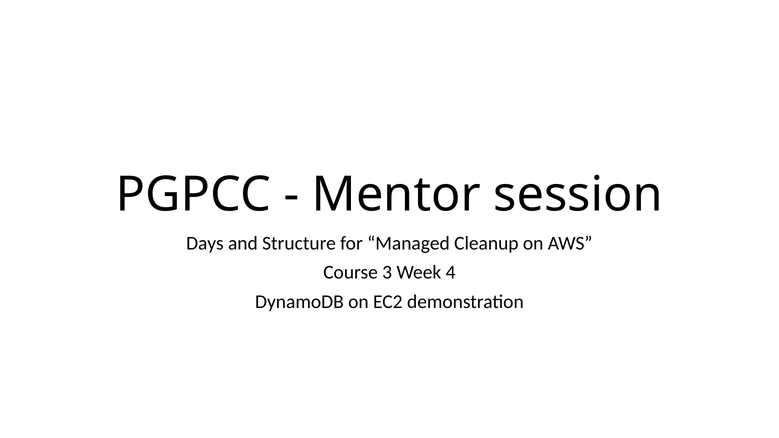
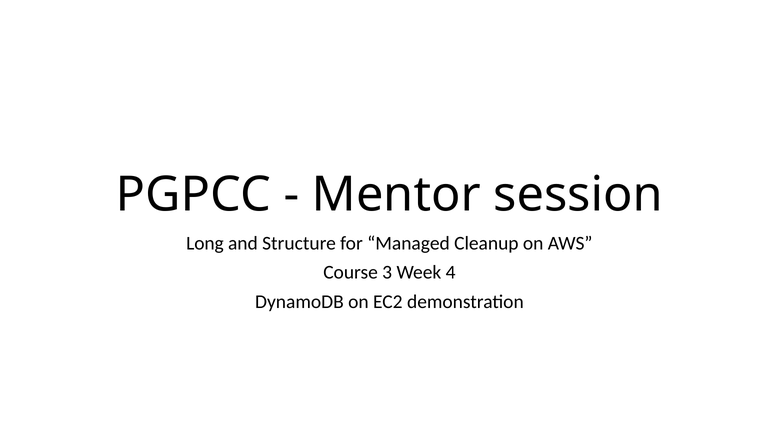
Days: Days -> Long (205, 243)
